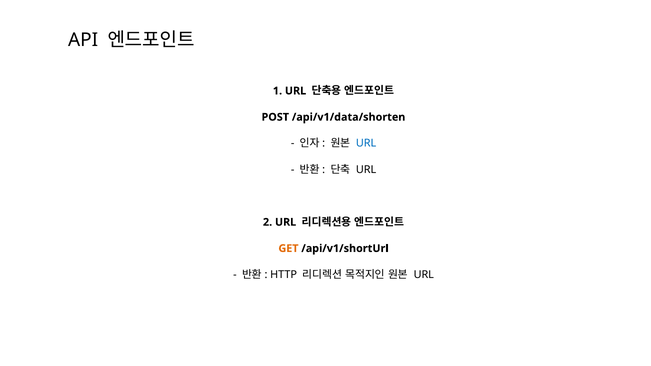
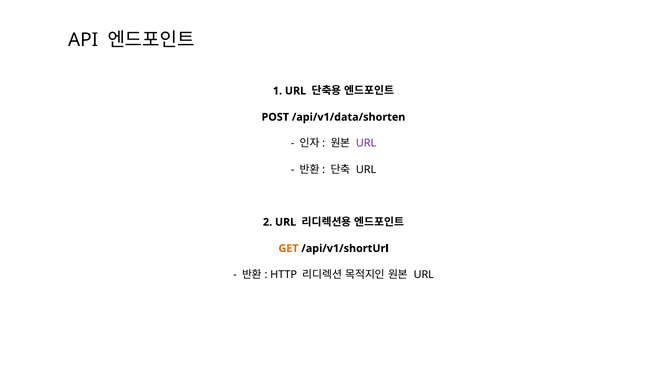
URL colour: blue -> purple (366, 143)
